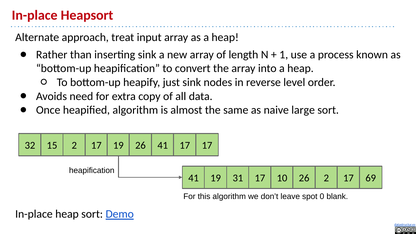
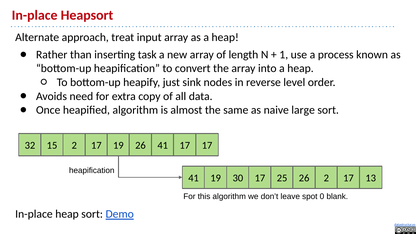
inserting sink: sink -> task (147, 55)
31: 31 -> 30 (238, 178)
10: 10 -> 25 (282, 178)
69: 69 -> 13 (371, 178)
